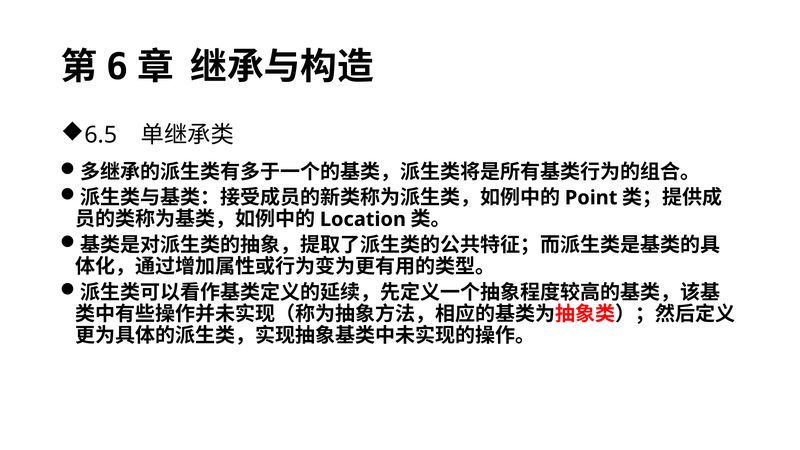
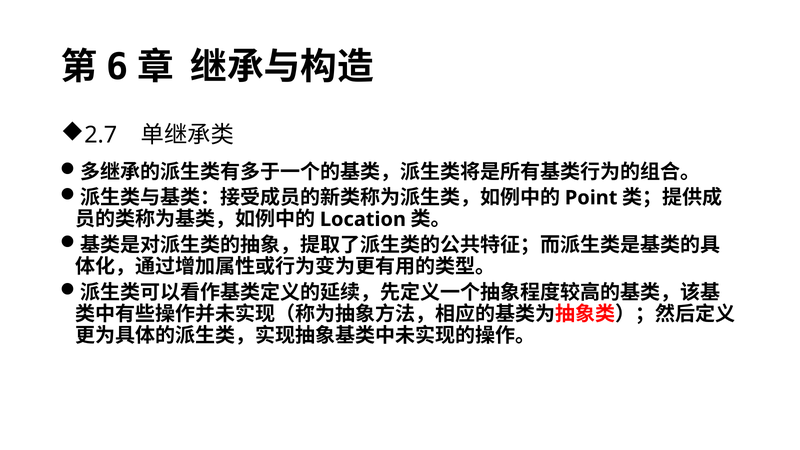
6.5: 6.5 -> 2.7 (101, 135)
